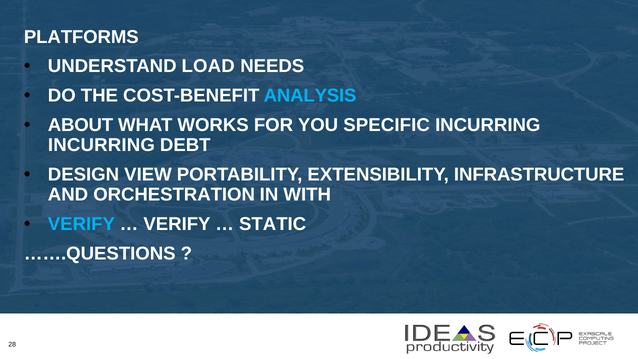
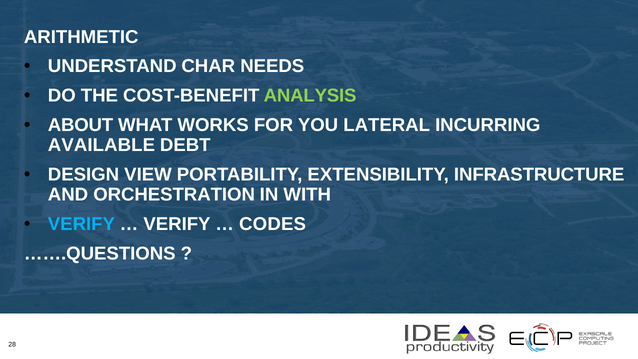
PLATFORMS: PLATFORMS -> ARITHMETIC (81, 37)
LOAD: LOAD -> CHAR (208, 66)
ANALYSIS colour: light blue -> light green (310, 96)
SPECIFIC: SPECIFIC -> LATERAL (387, 125)
INCURRING: INCURRING -> AVAILABLE (101, 145)
STATIC: STATIC -> CODES (273, 224)
